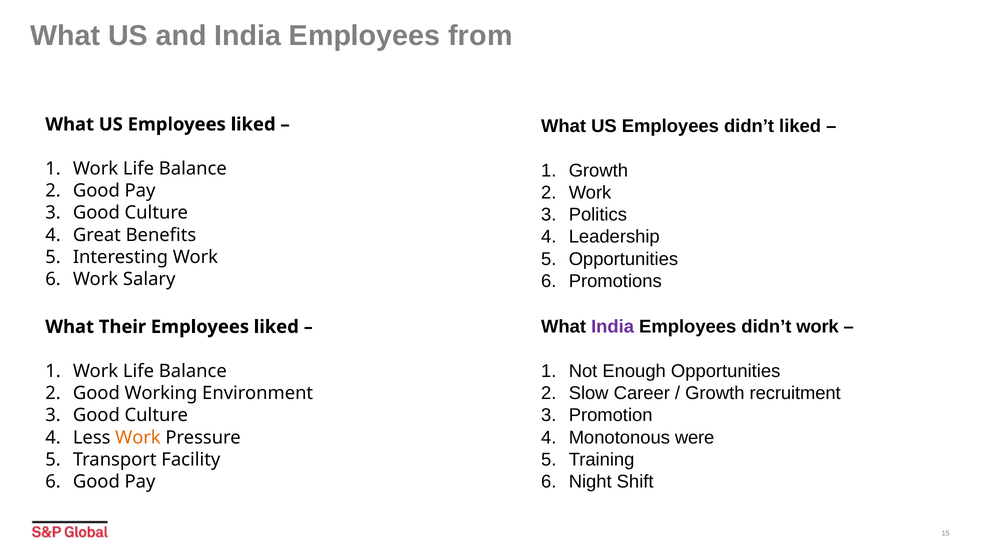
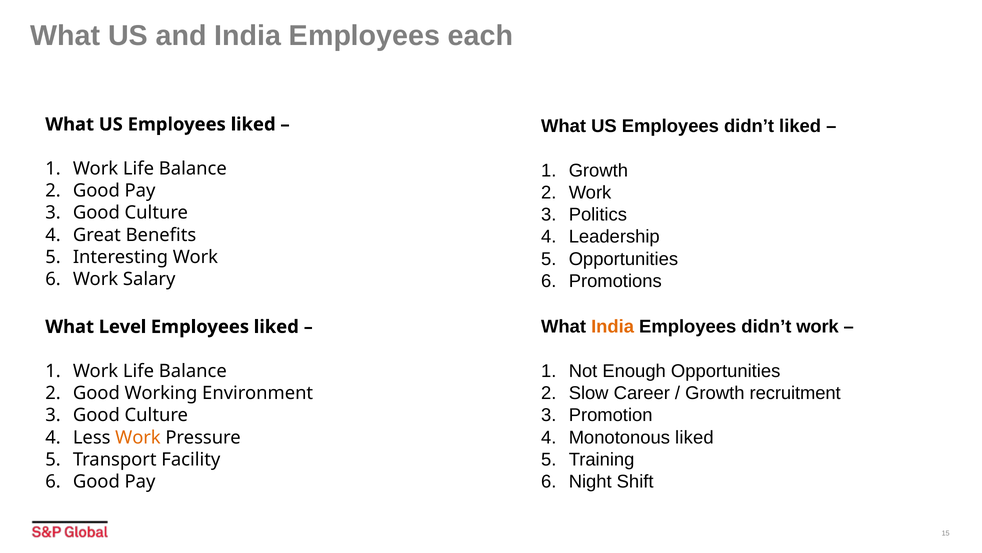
from: from -> each (480, 36)
India colour: purple -> orange (613, 326)
Their: Their -> Level (123, 326)
Monotonous were: were -> liked (694, 437)
